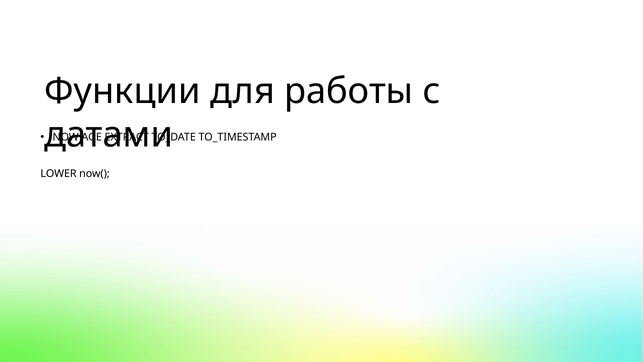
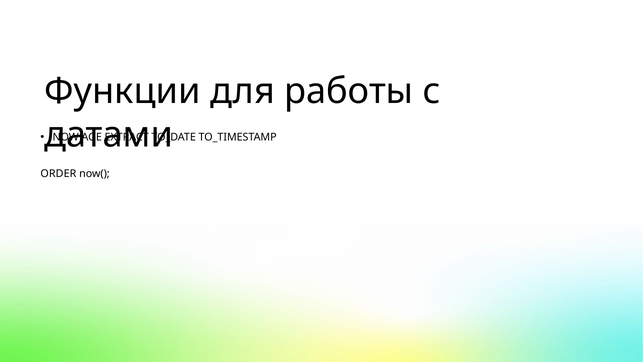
LOWER: LOWER -> ORDER (58, 174)
